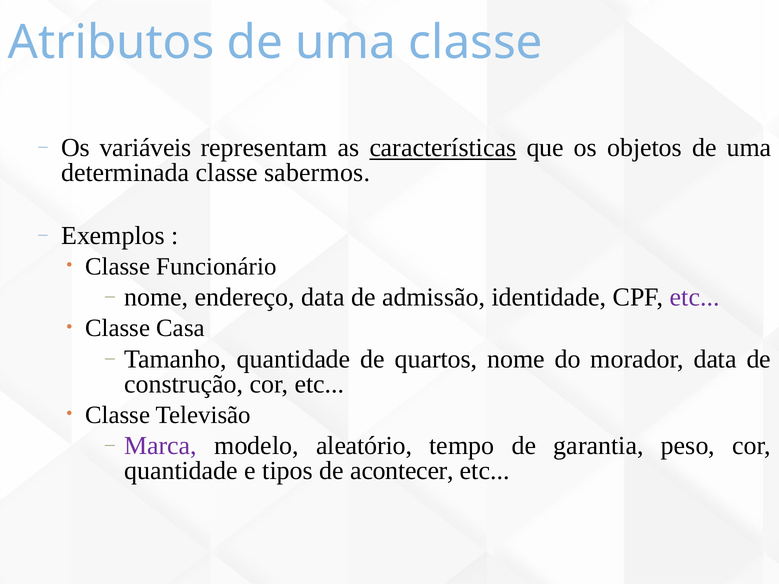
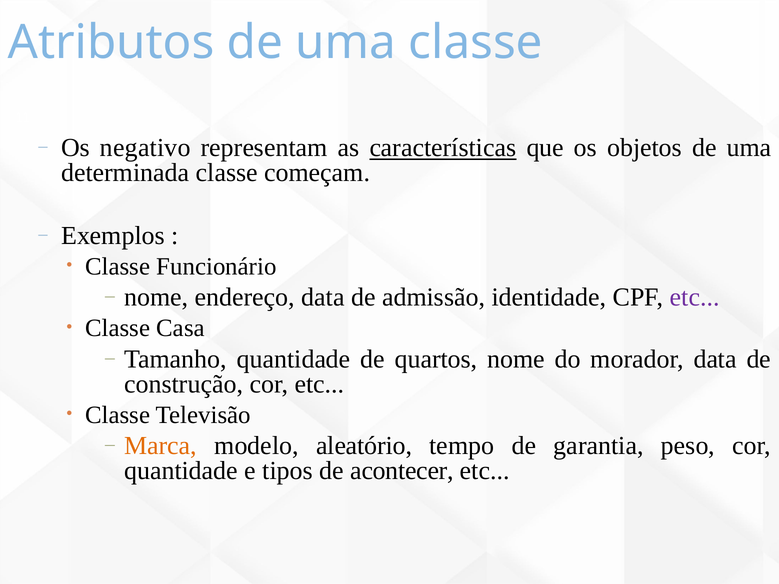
variáveis: variáveis -> negativo (145, 148)
sabermos: sabermos -> começam (317, 173)
Marca colour: purple -> orange (161, 446)
